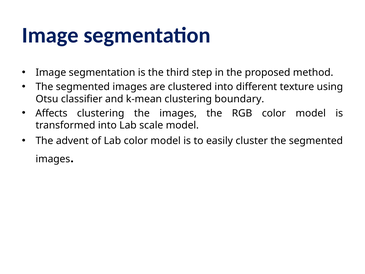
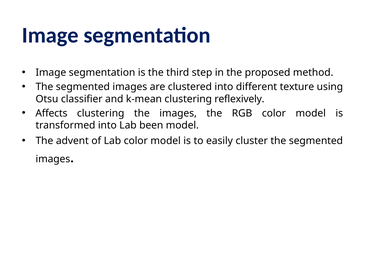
boundary: boundary -> reflexively (239, 99)
scale: scale -> been (151, 125)
